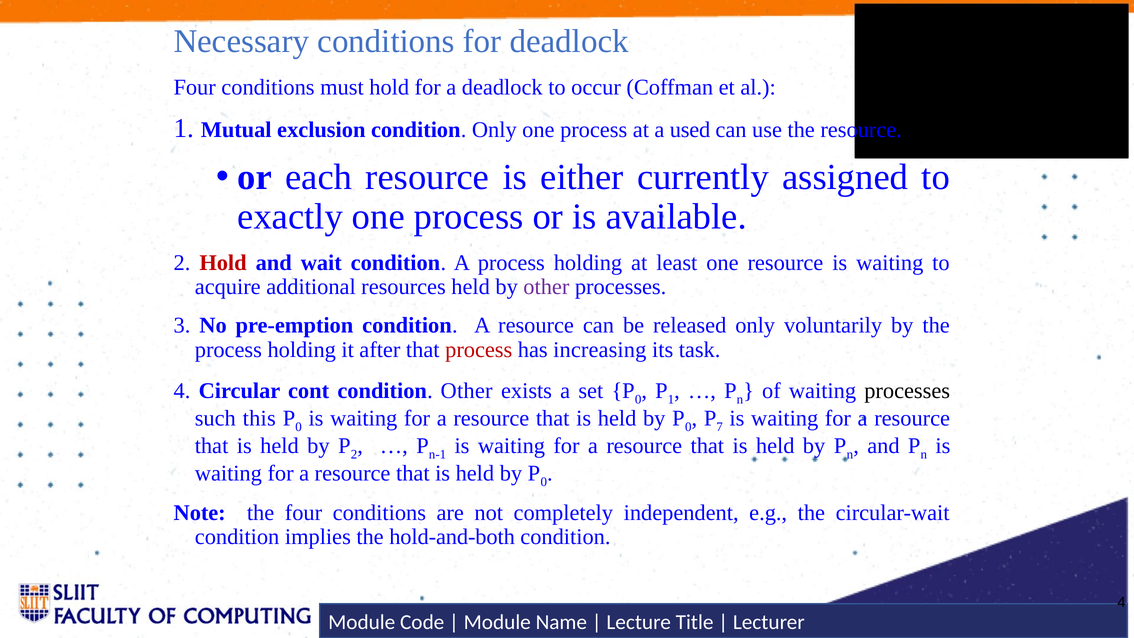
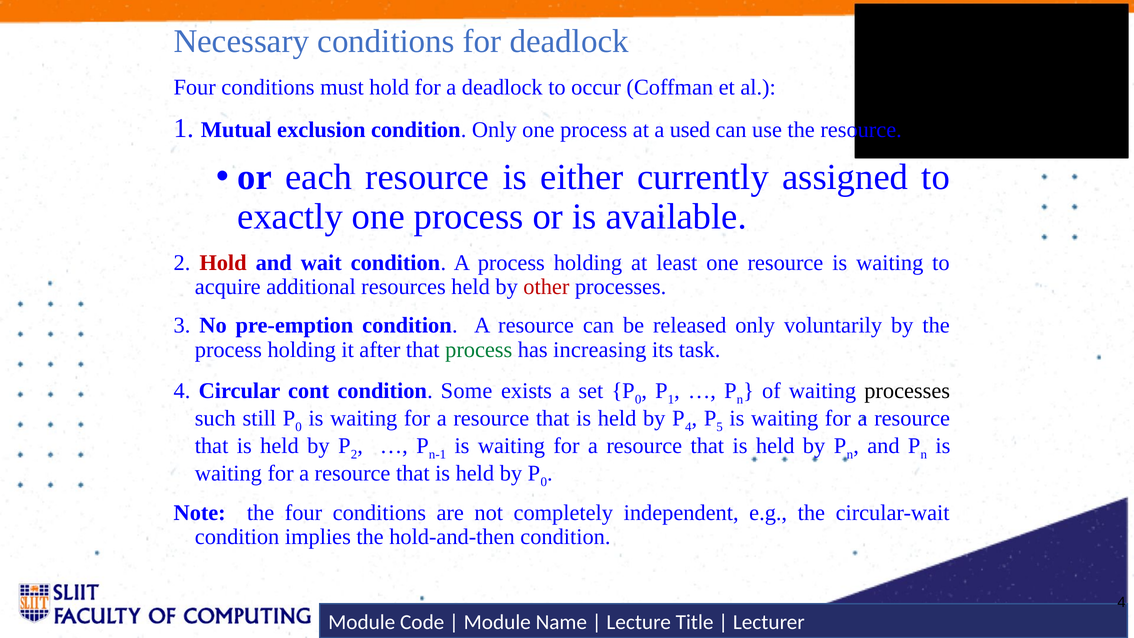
other colour: purple -> red (546, 287)
process colour: red -> green (479, 350)
condition Other: Other -> Some (467, 391)
this: this -> still (259, 418)
0: 0 -> 4 (688, 427)
7: 7 -> 5 (720, 427)
hold-and-both: hold-and-both -> hold-and-then (452, 537)
